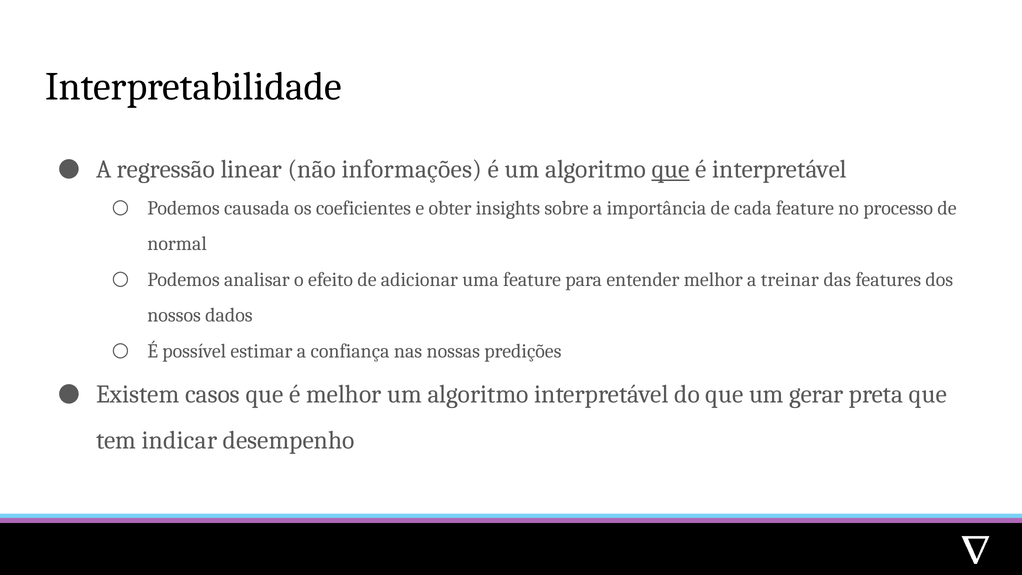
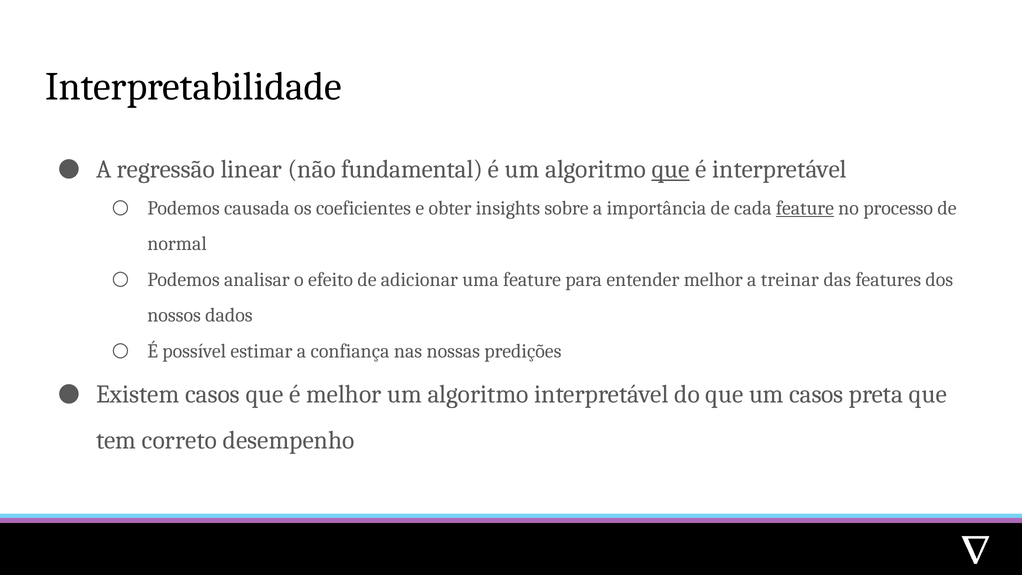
informações: informações -> fundamental (412, 169)
feature underline: none -> present (805, 208)
um gerar: gerar -> casos (816, 394)
indicar: indicar -> correto (179, 440)
